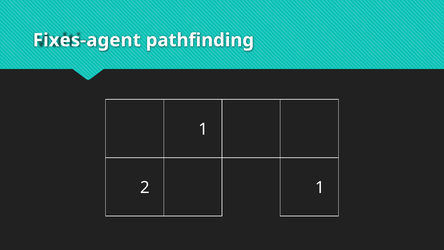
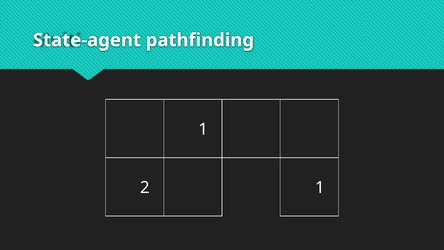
Fixes-agent: Fixes-agent -> State-agent (87, 40)
